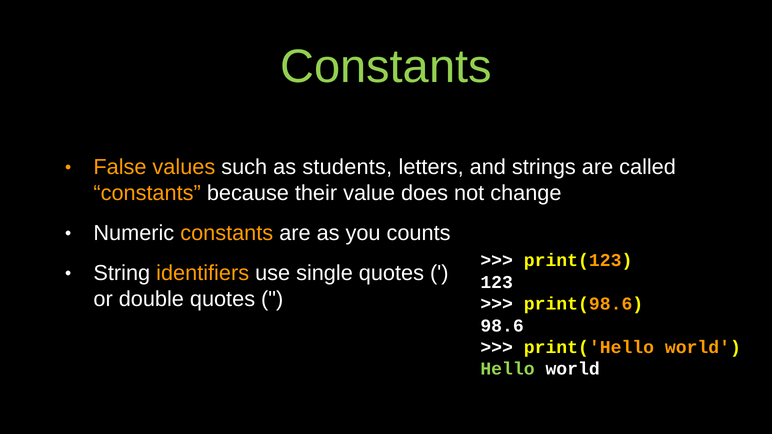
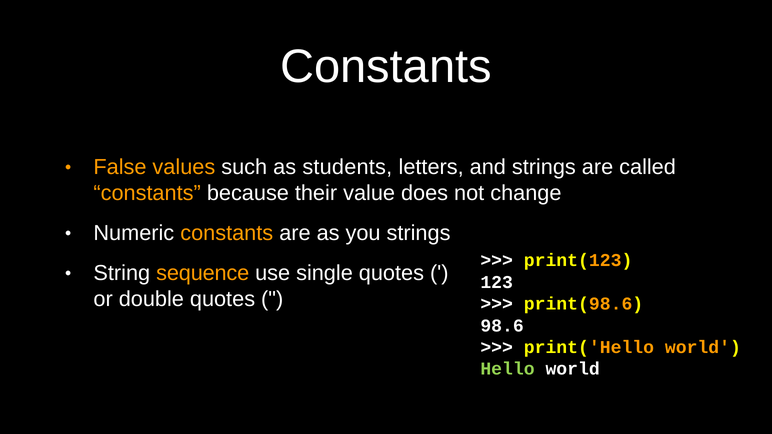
Constants colour: light green -> white (386, 67)
you counts: counts -> strings (419, 233)
identifiers: identifiers -> sequence (203, 273)
